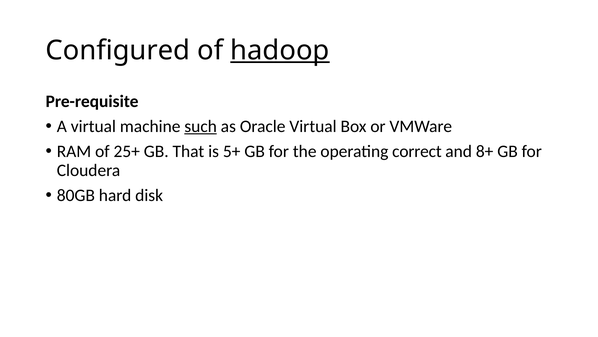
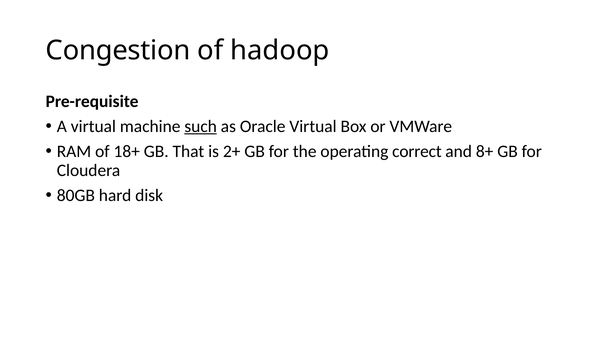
Configured: Configured -> Congestion (118, 50)
hadoop underline: present -> none (280, 50)
25+: 25+ -> 18+ (127, 151)
5+: 5+ -> 2+ (232, 151)
